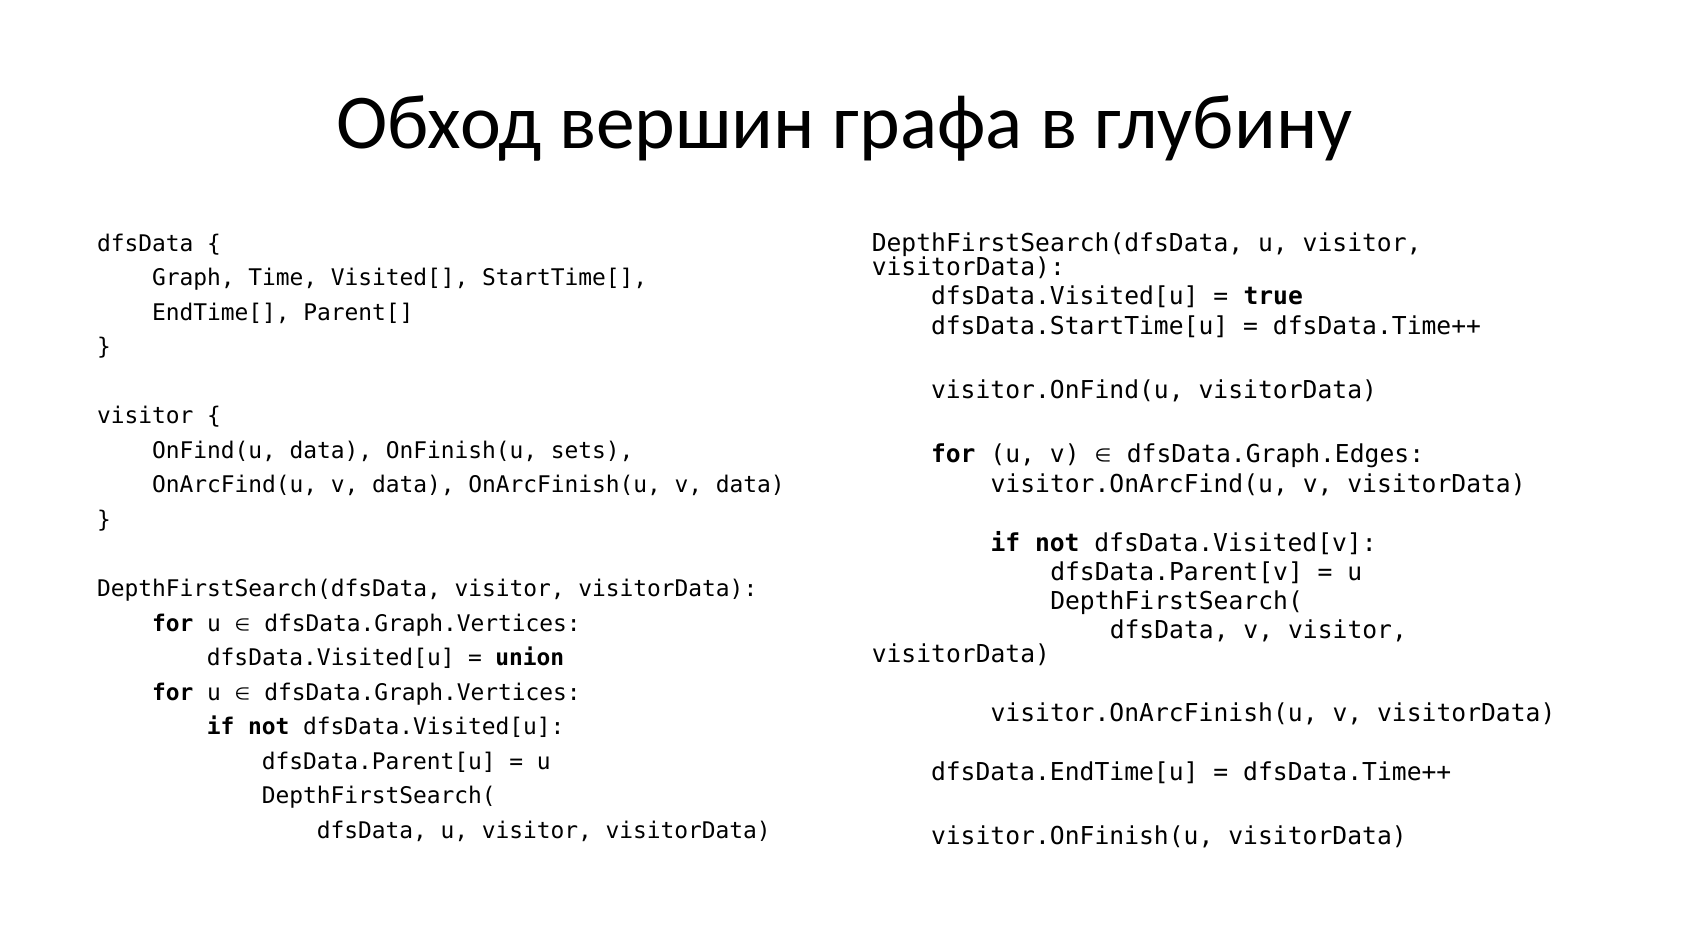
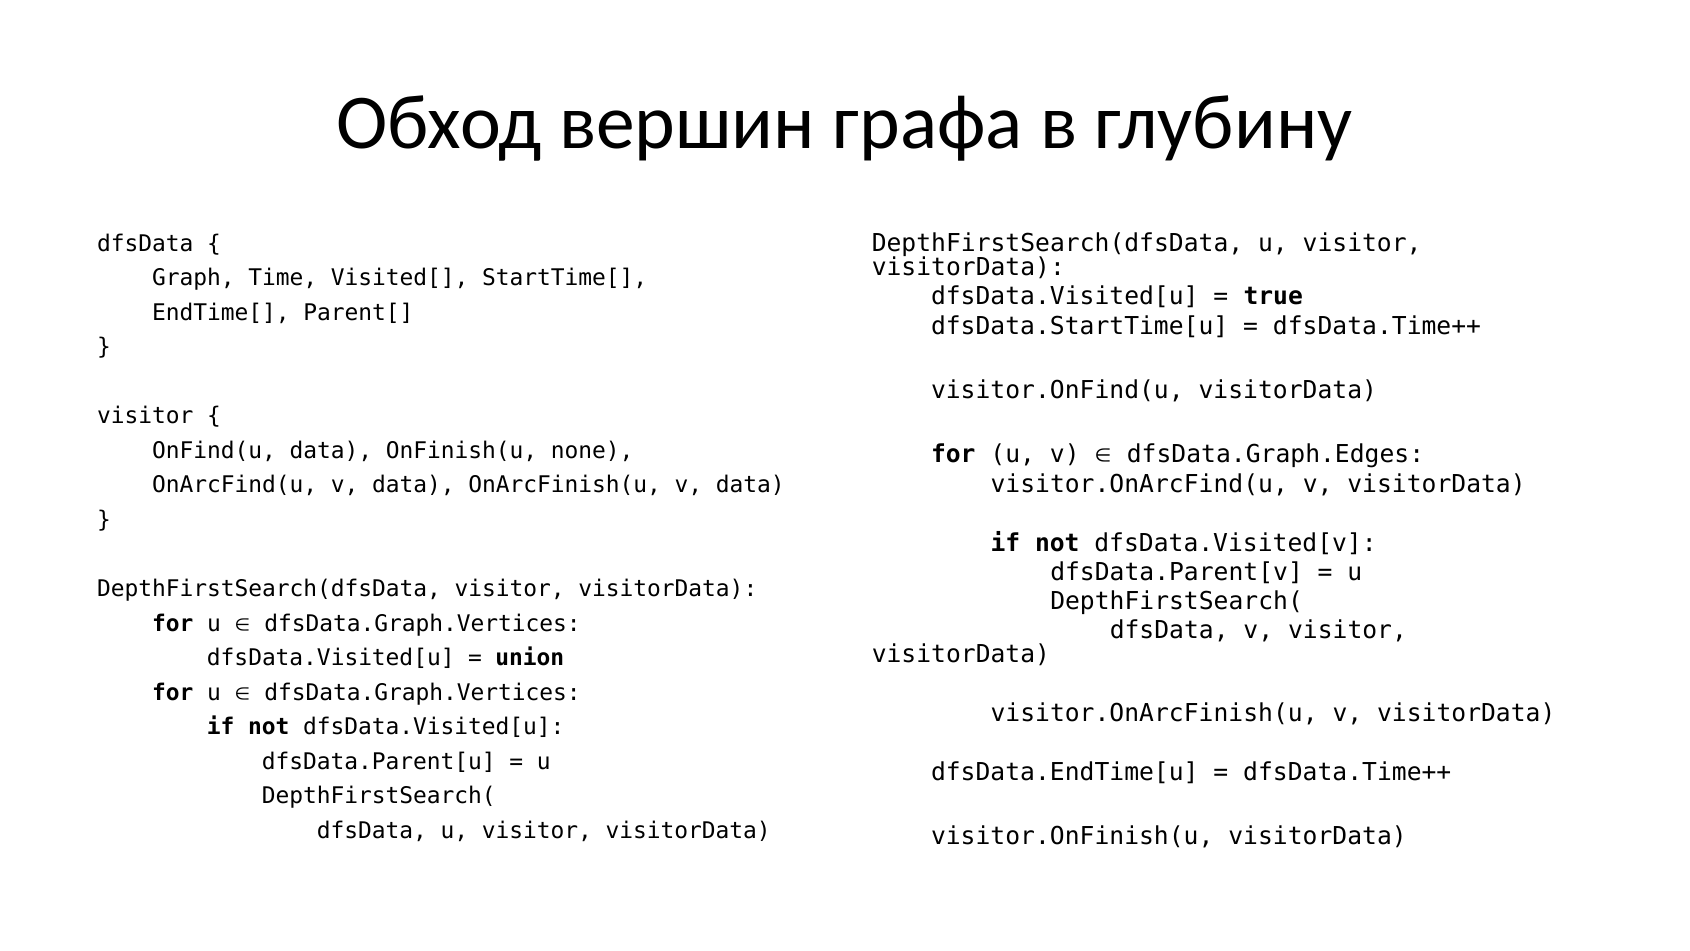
sets: sets -> none (592, 451)
